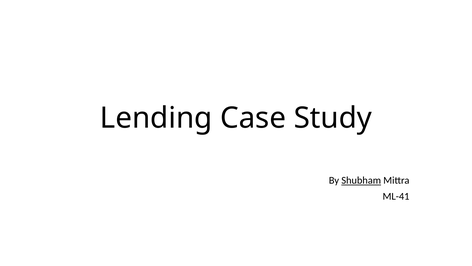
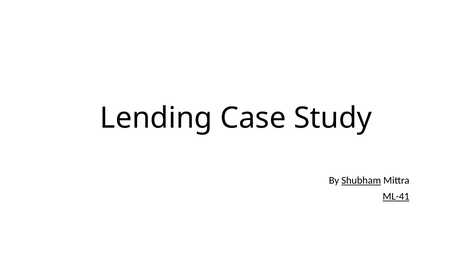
ML-41 underline: none -> present (396, 196)
